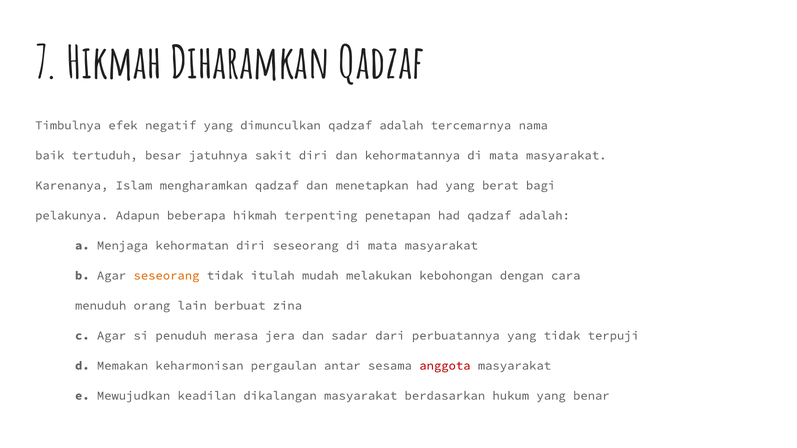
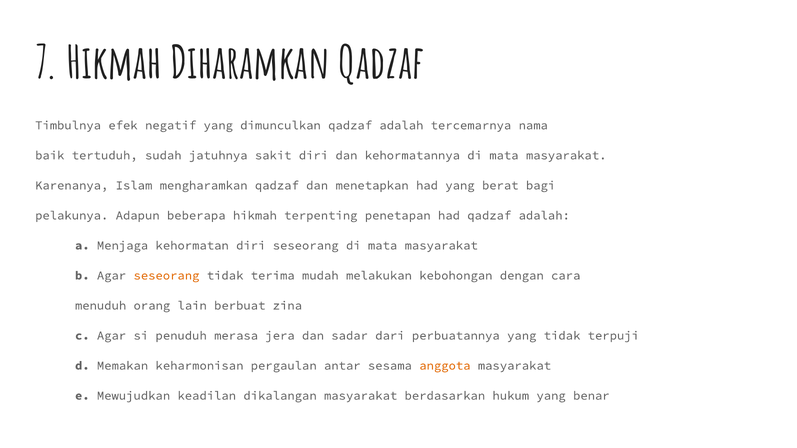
besar: besar -> sudah (163, 155)
itulah: itulah -> terima (273, 276)
anggota colour: red -> orange (445, 366)
